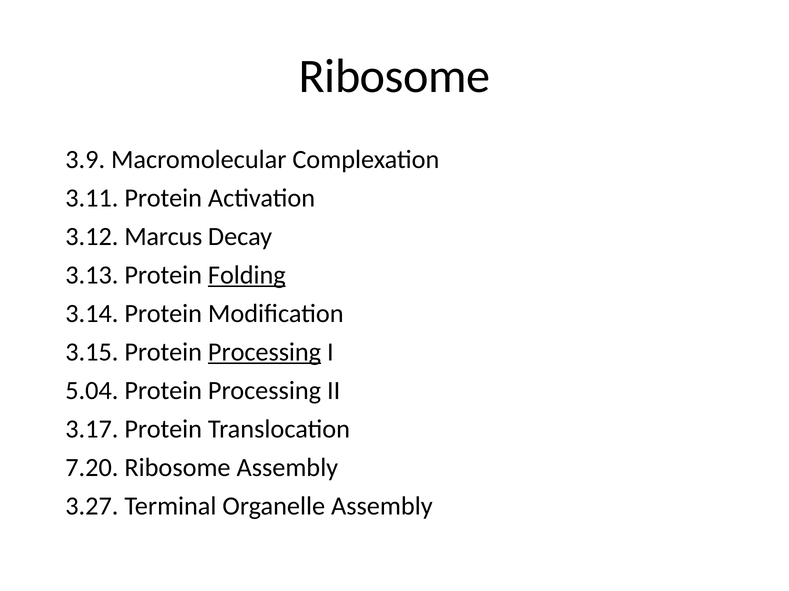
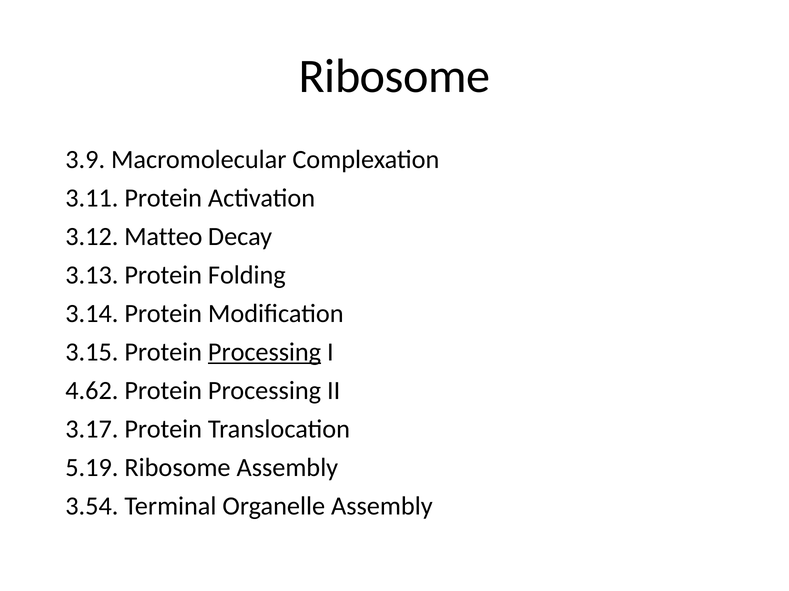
Marcus: Marcus -> Matteo (163, 237)
Folding underline: present -> none (247, 275)
5.04: 5.04 -> 4.62 (92, 391)
7.20: 7.20 -> 5.19 (92, 468)
3.27: 3.27 -> 3.54 (92, 507)
